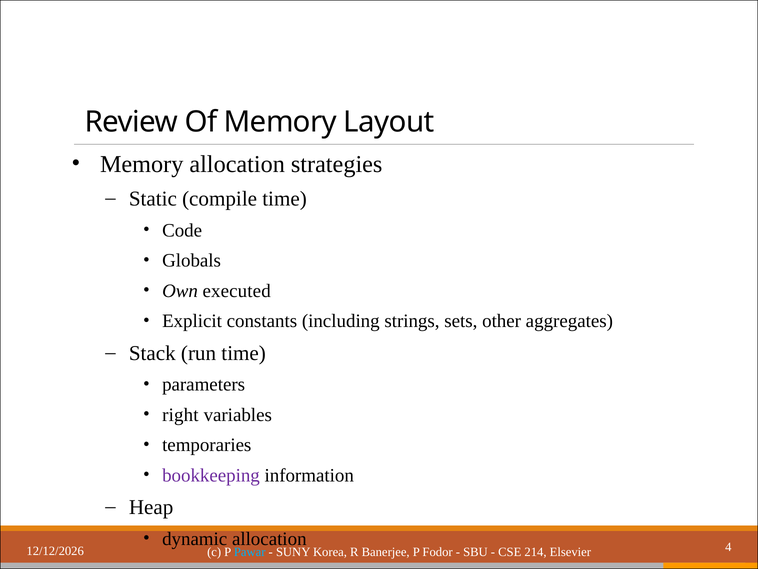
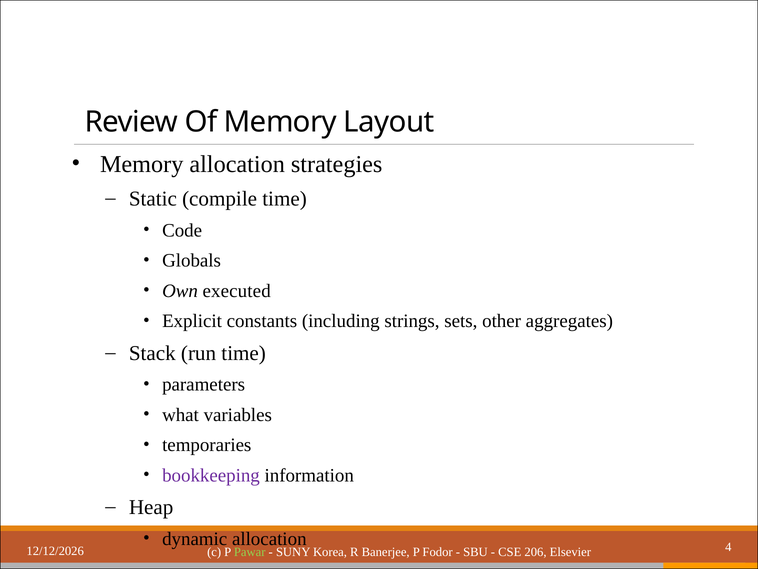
right: right -> what (180, 414)
Pawar colour: light blue -> light green (250, 551)
214: 214 -> 206 (536, 551)
